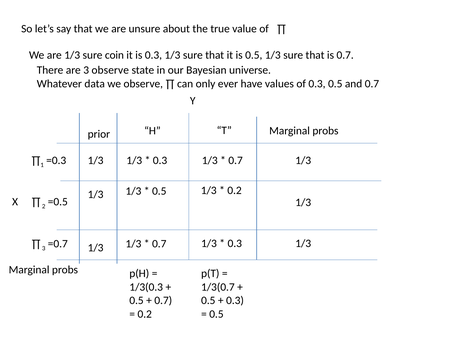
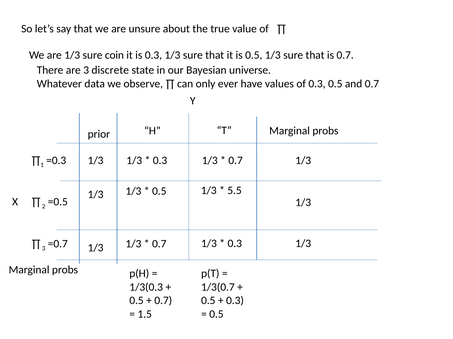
3 observe: observe -> discrete (110, 70)
0.2: 0.2 -> 5.5 (235, 191)
0.2: 0.2 -> 1.5 (145, 315)
